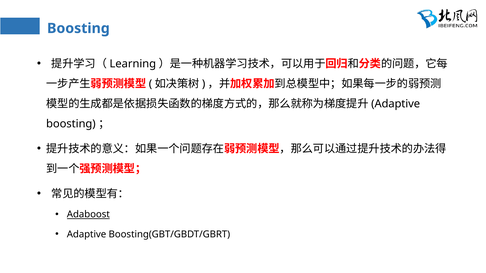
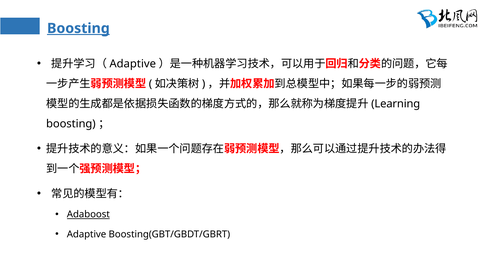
Boosting underline: none -> present (78, 28)
Learning: Learning -> Adaptive (133, 64)
Adaptive: Adaptive -> Learning (396, 104)
